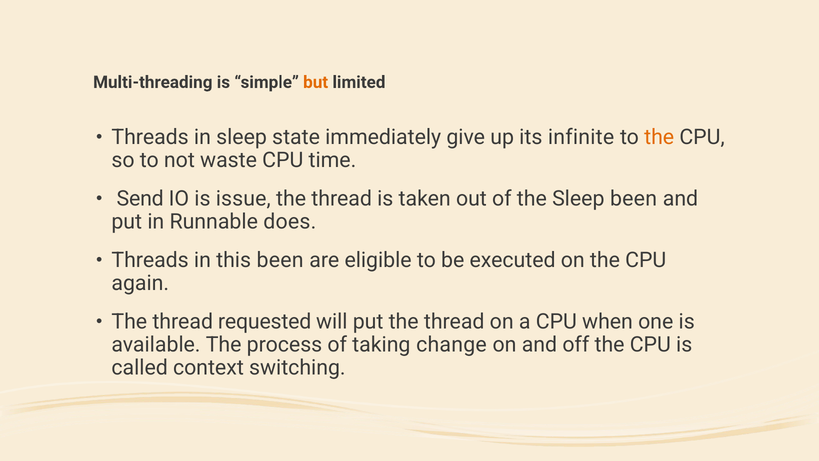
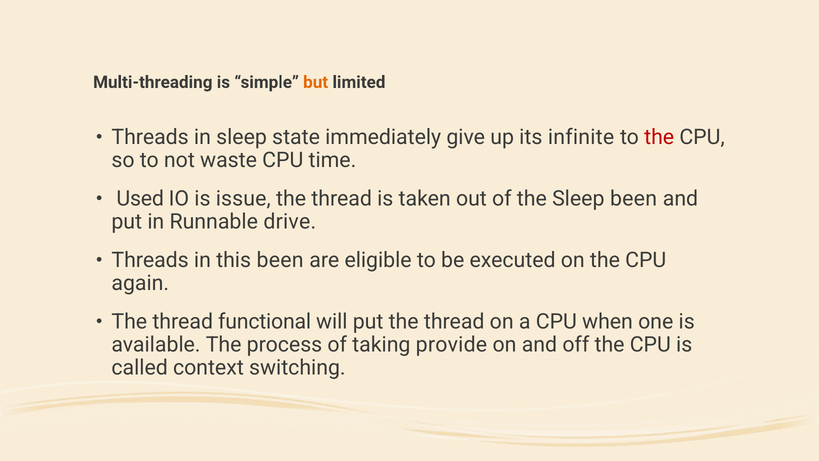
the colour: orange -> red (659, 137)
Send: Send -> Used (140, 199)
does: does -> drive (290, 222)
requested: requested -> functional (265, 322)
change: change -> provide (451, 345)
